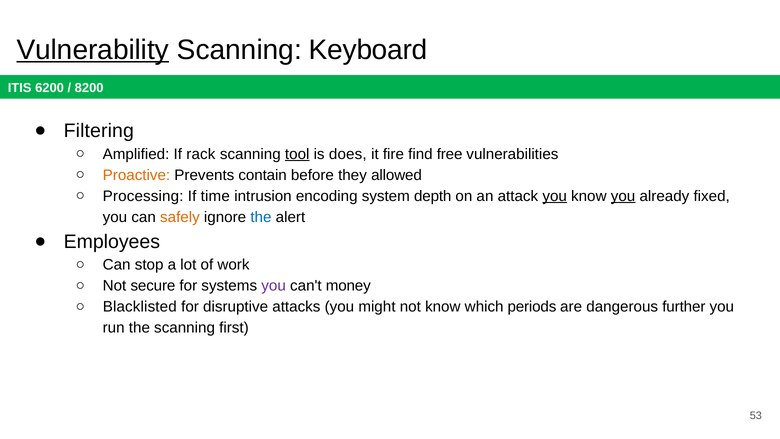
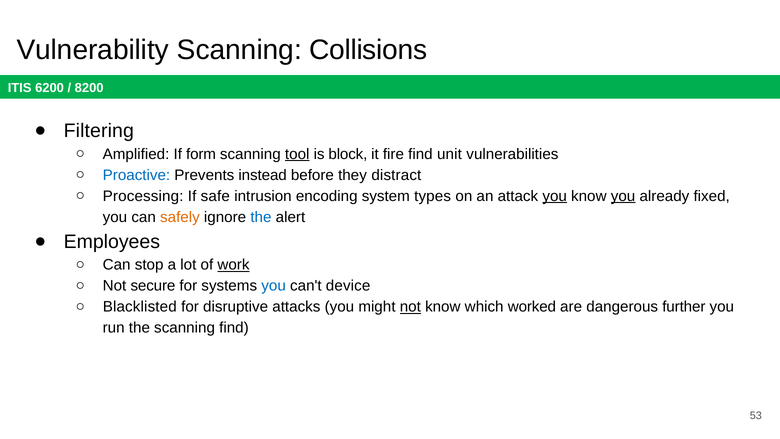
Vulnerability underline: present -> none (93, 50)
Keyboard: Keyboard -> Collisions (368, 50)
rack: rack -> form (201, 154)
does: does -> block (348, 154)
free: free -> unit (449, 154)
Proactive colour: orange -> blue (136, 175)
contain: contain -> instead (263, 175)
allowed: allowed -> distract (396, 175)
time: time -> safe (215, 196)
depth: depth -> types (433, 196)
work underline: none -> present (233, 265)
you colour: purple -> blue (274, 286)
money: money -> device (348, 286)
not underline: none -> present (410, 307)
periods: periods -> worked (532, 307)
scanning first: first -> find (234, 328)
